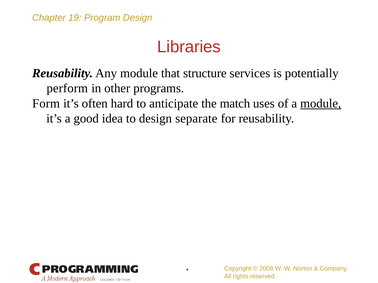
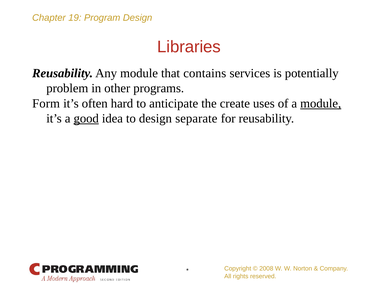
structure: structure -> contains (205, 73)
perform: perform -> problem (67, 88)
match: match -> create (235, 104)
good underline: none -> present (86, 119)
